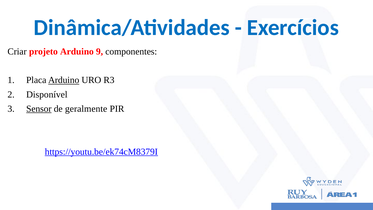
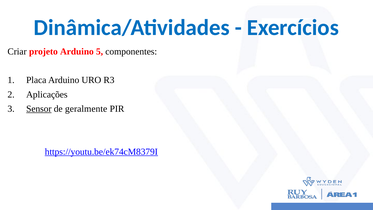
9: 9 -> 5 (100, 51)
Arduino underline: present -> none (64, 80)
Disponível: Disponível -> Aplicações (47, 94)
